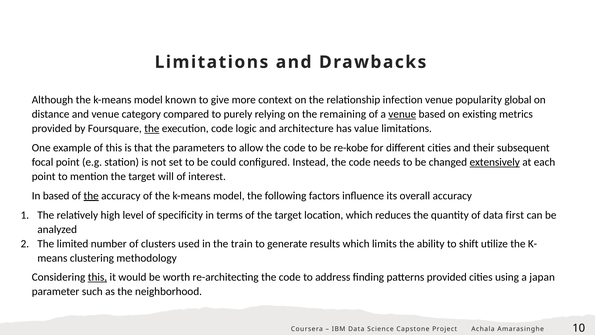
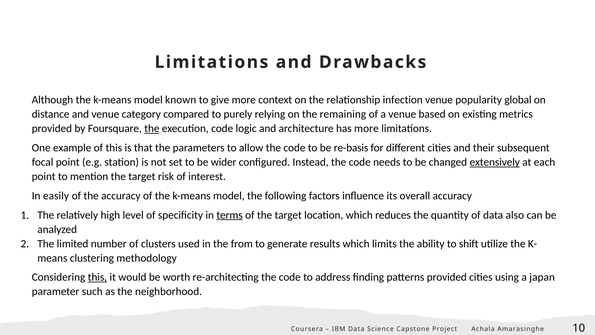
venue underline: present -> none (402, 114)
has value: value -> more (366, 128)
re-kobe: re-kobe -> re-basis (351, 148)
could: could -> wider (224, 162)
will: will -> risk (166, 176)
In based: based -> easily (56, 196)
the underline: present -> none (91, 196)
terms underline: none -> present (230, 215)
first: first -> also (515, 215)
train: train -> from (242, 243)
